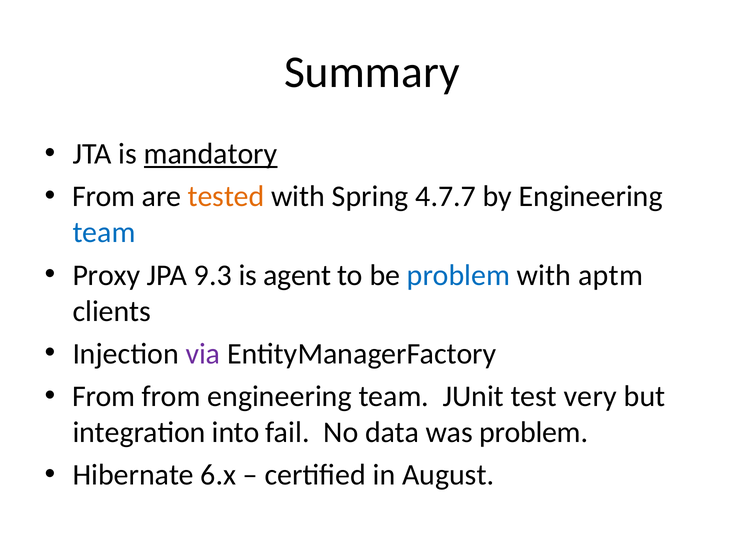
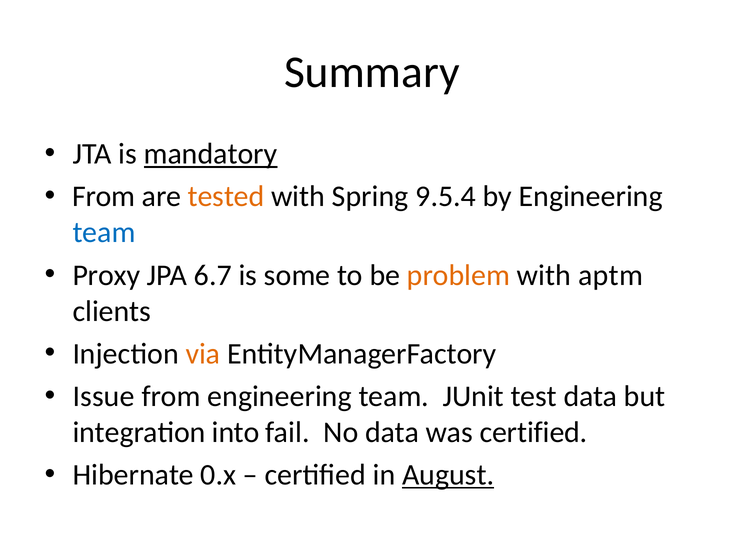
4.7.7: 4.7.7 -> 9.5.4 (446, 197)
9.3: 9.3 -> 6.7 (213, 275)
agent: agent -> some (297, 275)
problem colour: blue -> orange (458, 275)
via colour: purple -> orange (203, 354)
From: From -> Issue (104, 396)
test very: very -> data (590, 396)
was problem: problem -> certified (534, 432)
6.x: 6.x -> 0.x (218, 475)
August underline: none -> present (448, 475)
